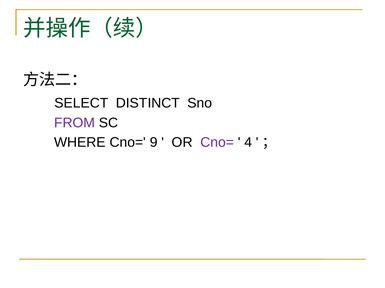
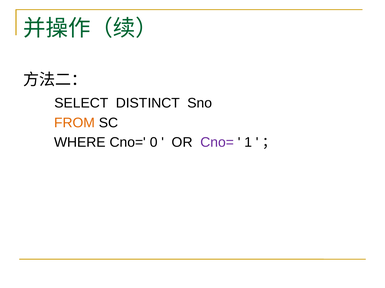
FROM colour: purple -> orange (74, 123)
9: 9 -> 0 (154, 143)
4: 4 -> 1 (248, 143)
